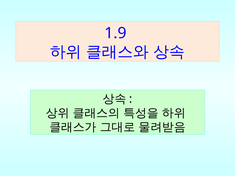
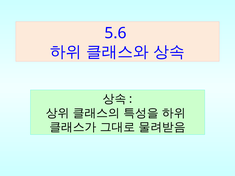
1.9: 1.9 -> 5.6 (115, 33)
